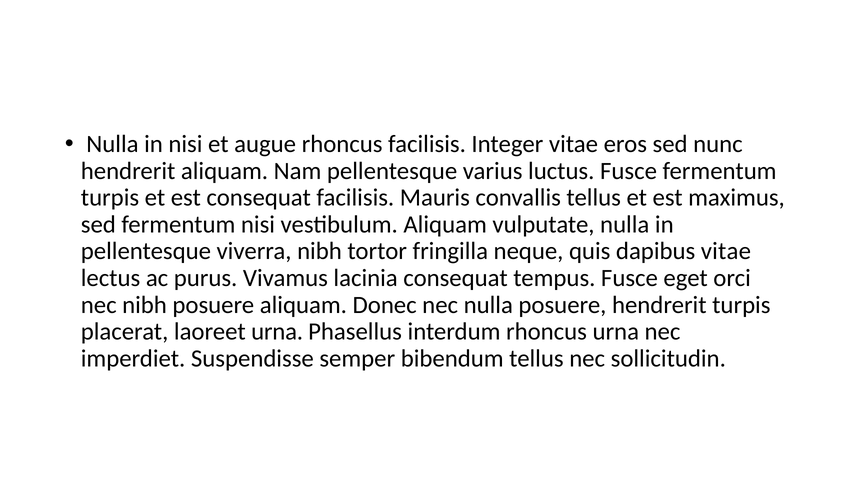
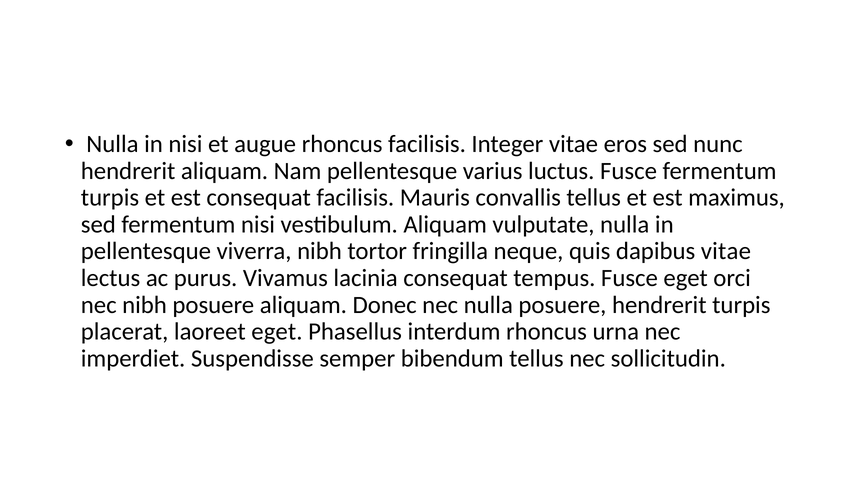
laoreet urna: urna -> eget (277, 332)
